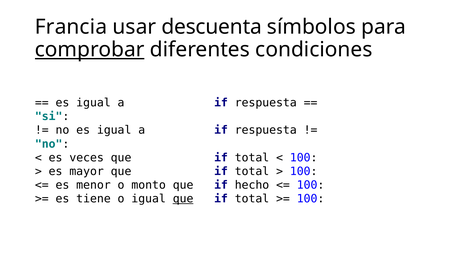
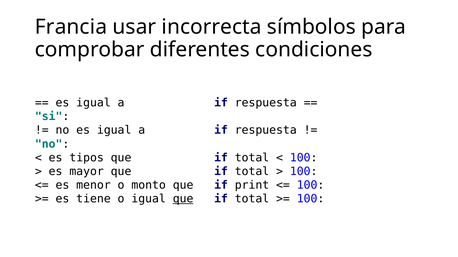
descuenta: descuenta -> incorrecta (212, 27)
comprobar underline: present -> none (90, 50)
veces: veces -> tipos (87, 158)
hecho: hecho -> print (252, 185)
